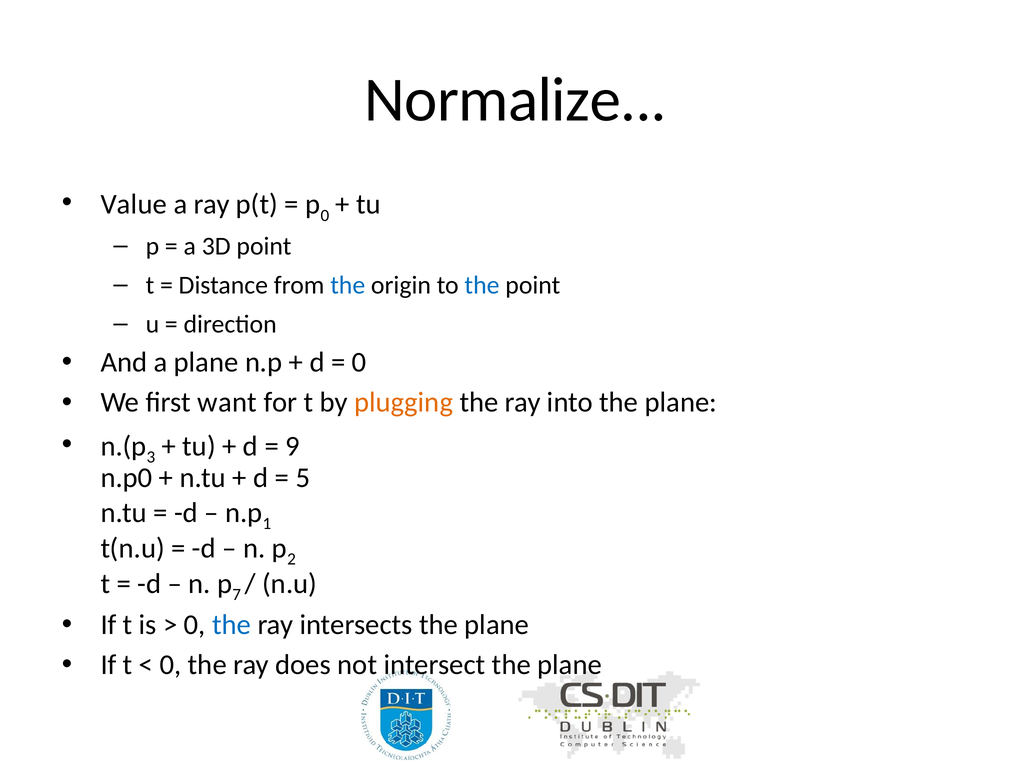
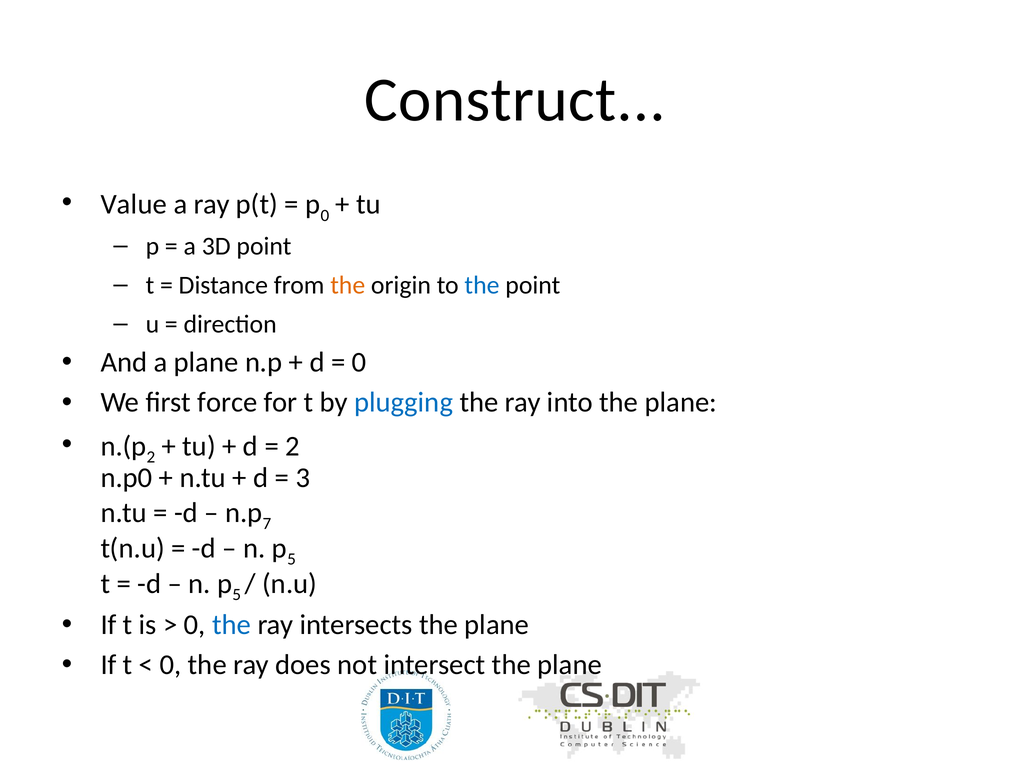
Normalize: Normalize -> Construct (515, 100)
the colour: blue -> orange (348, 285)
want: want -> force (227, 403)
plugging colour: orange -> blue (404, 403)
3: 3 -> 2 (151, 457)
9: 9 -> 2 (293, 446)
5: 5 -> 3 (303, 478)
1: 1 -> 7 (267, 524)
2: 2 -> 5 (291, 559)
7: 7 -> 5 (237, 595)
